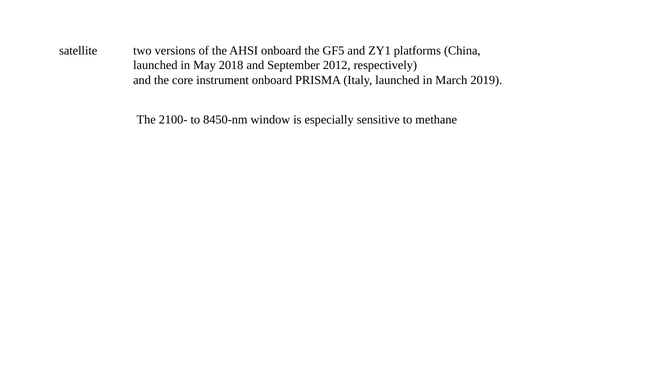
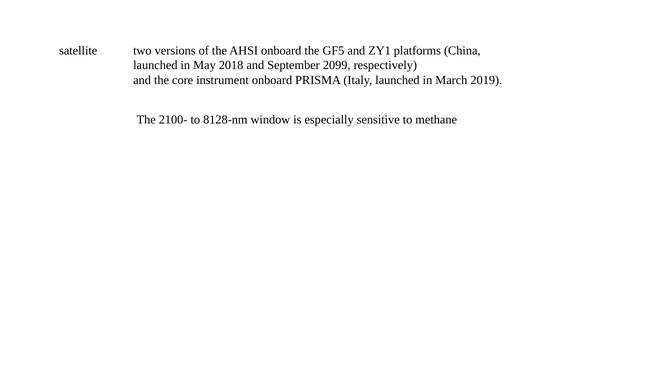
2012: 2012 -> 2099 (337, 65)
8450-nm: 8450-nm -> 8128-nm (225, 120)
